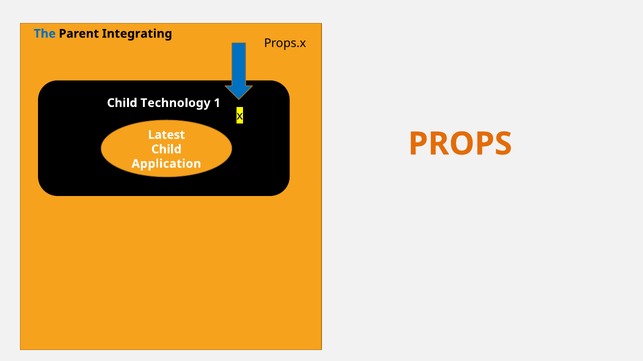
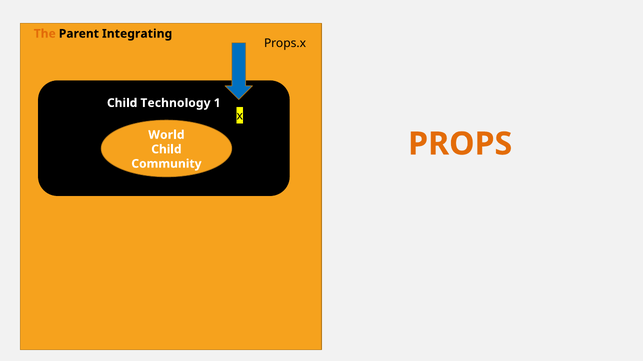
The colour: blue -> orange (45, 34)
Latest: Latest -> World (166, 135)
Application: Application -> Community (166, 164)
